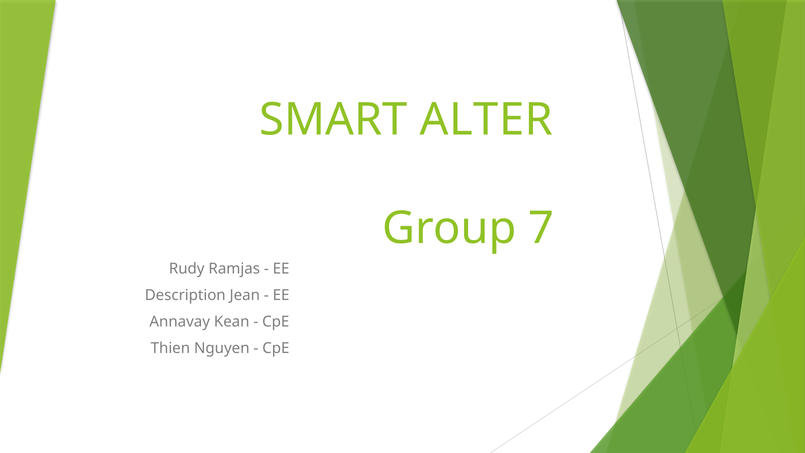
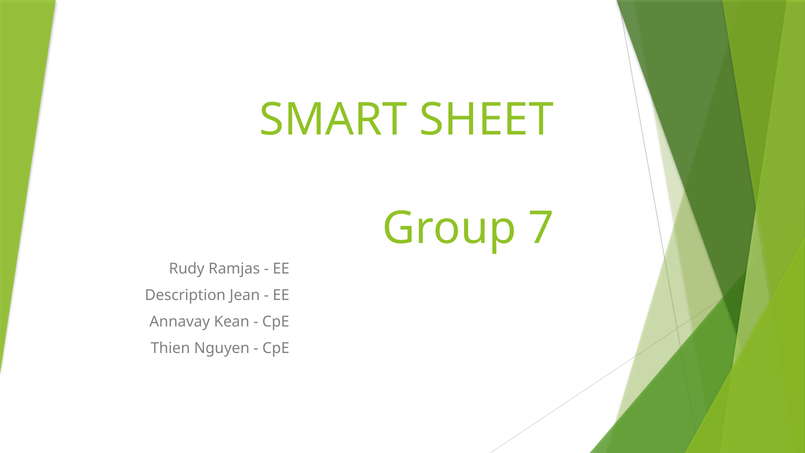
ALTER: ALTER -> SHEET (487, 120)
